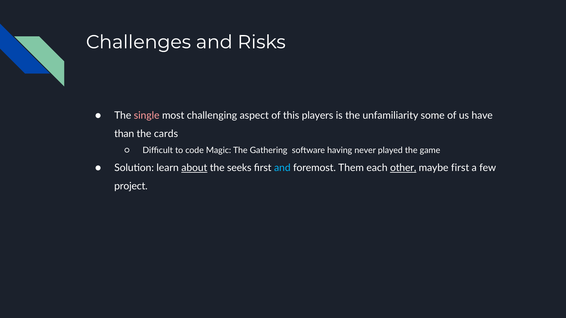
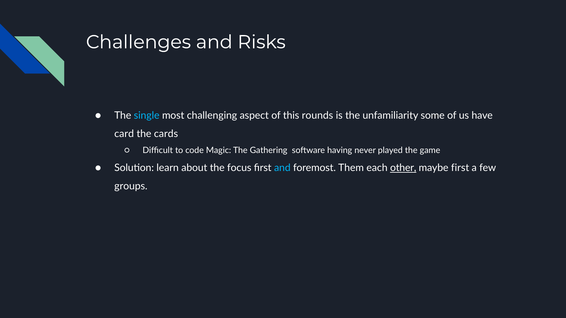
single colour: pink -> light blue (147, 116)
players: players -> rounds (317, 116)
than: than -> card (124, 134)
about underline: present -> none (194, 168)
seeks: seeks -> focus (239, 168)
project: project -> groups (131, 186)
